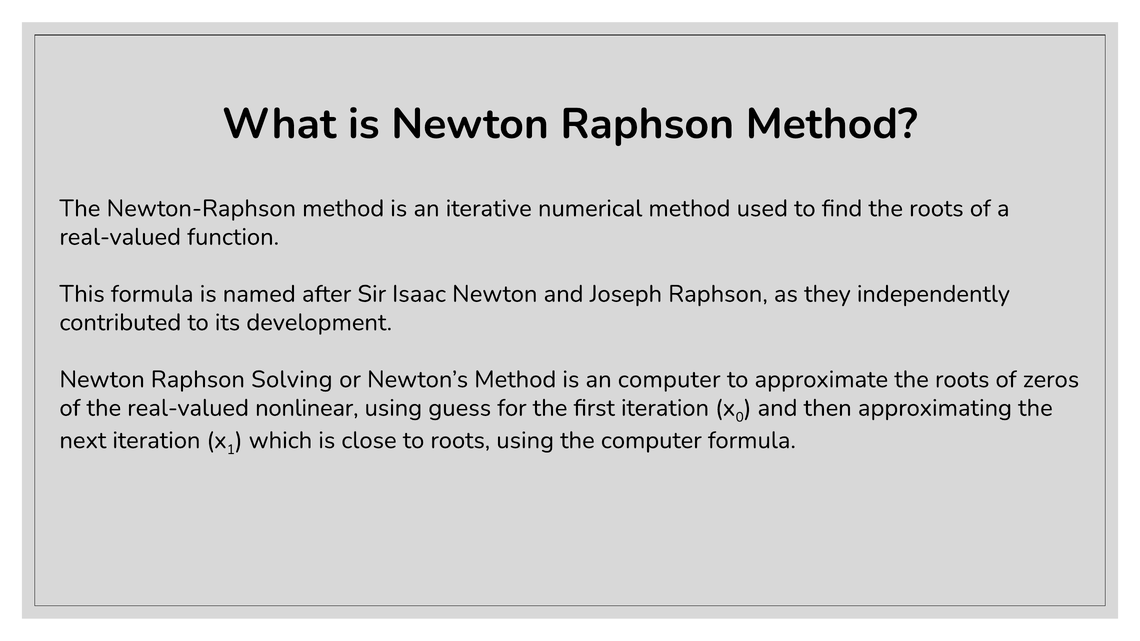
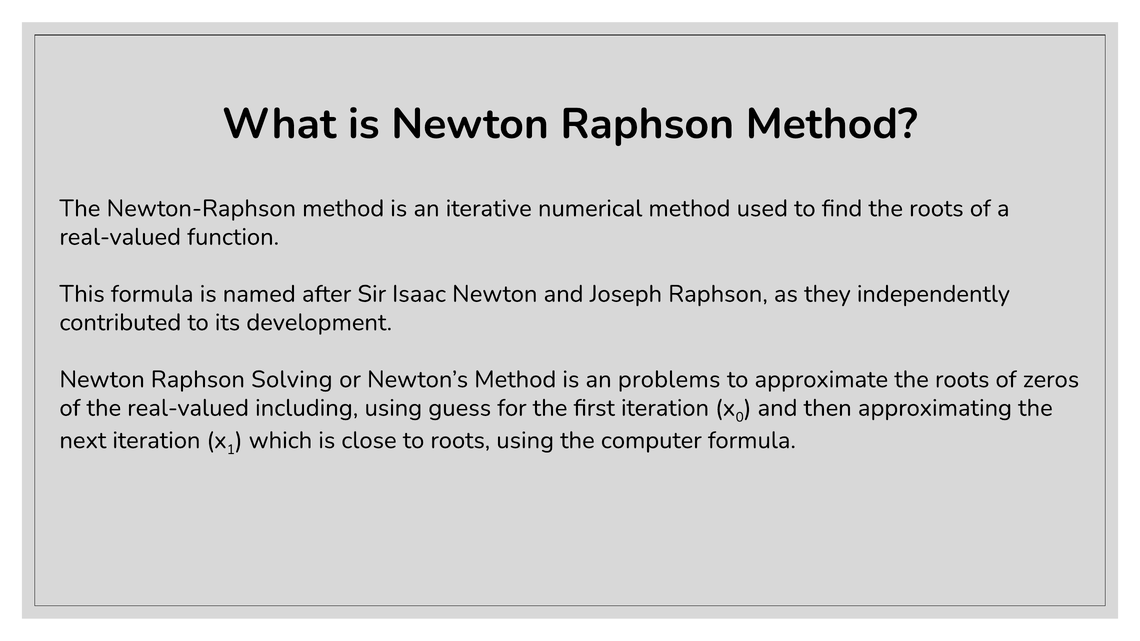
an computer: computer -> problems (669, 380)
nonlinear: nonlinear -> including (307, 408)
